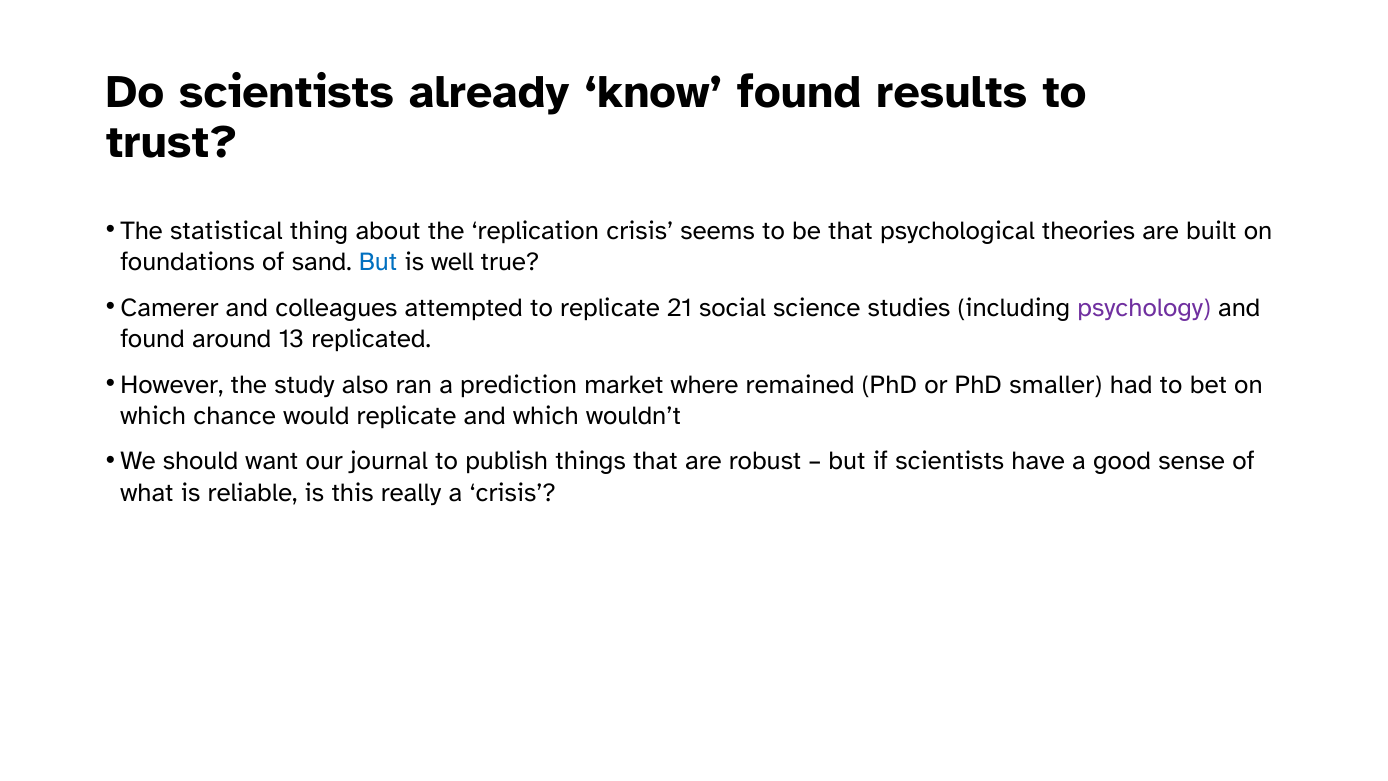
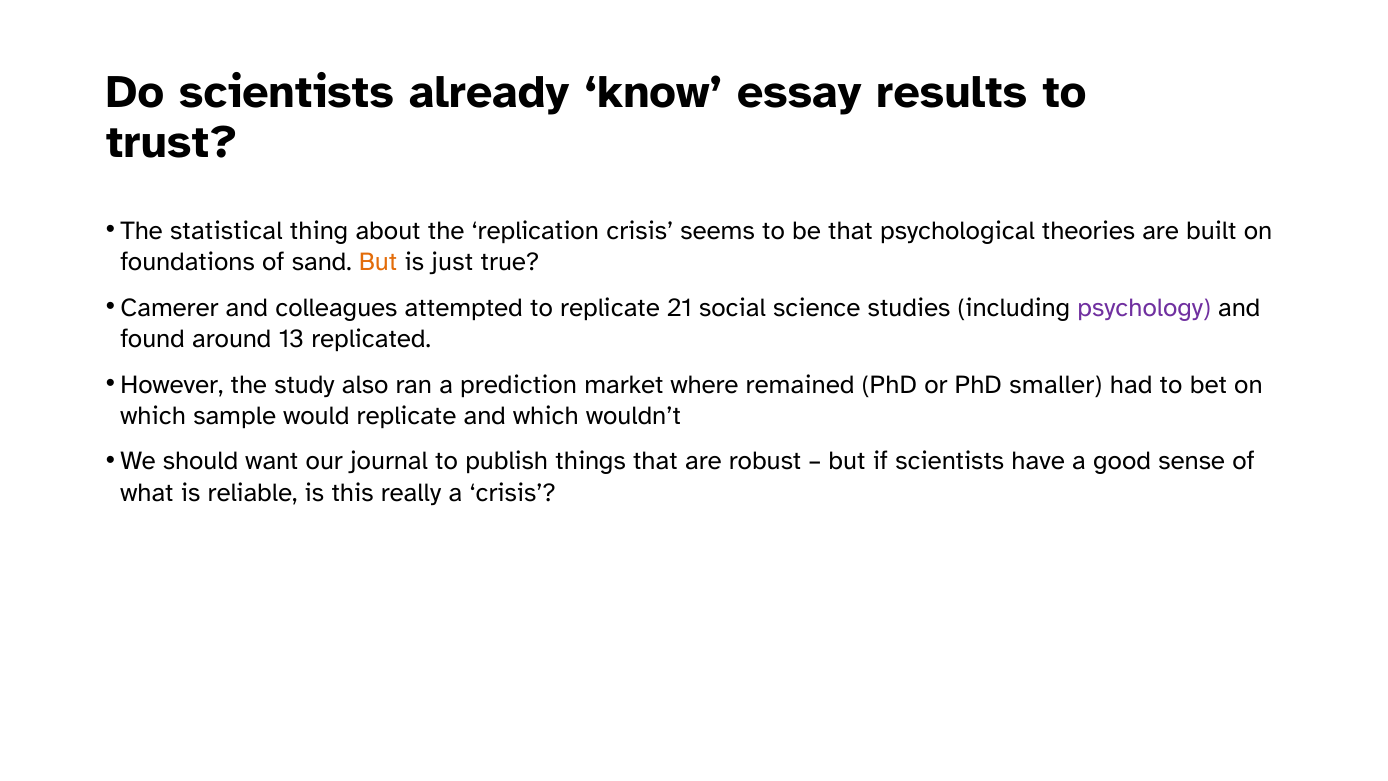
know found: found -> essay (799, 92)
But colour: blue -> orange (378, 262)
well: well -> just (452, 262)
chance: chance -> sample (235, 416)
